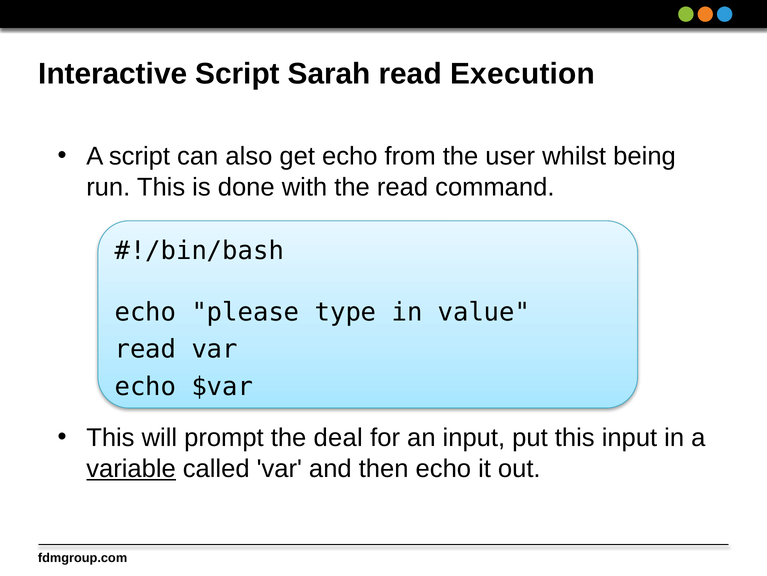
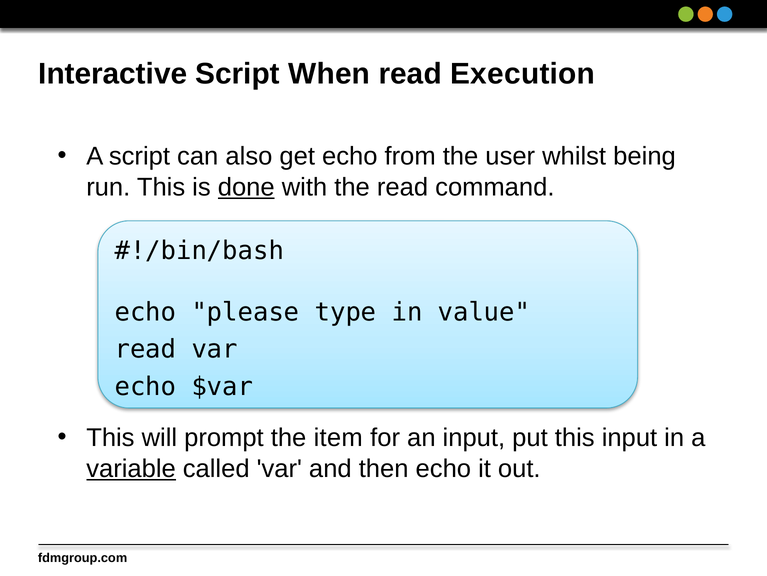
Sarah: Sarah -> When (329, 74)
done underline: none -> present (246, 187)
deal: deal -> item (338, 437)
